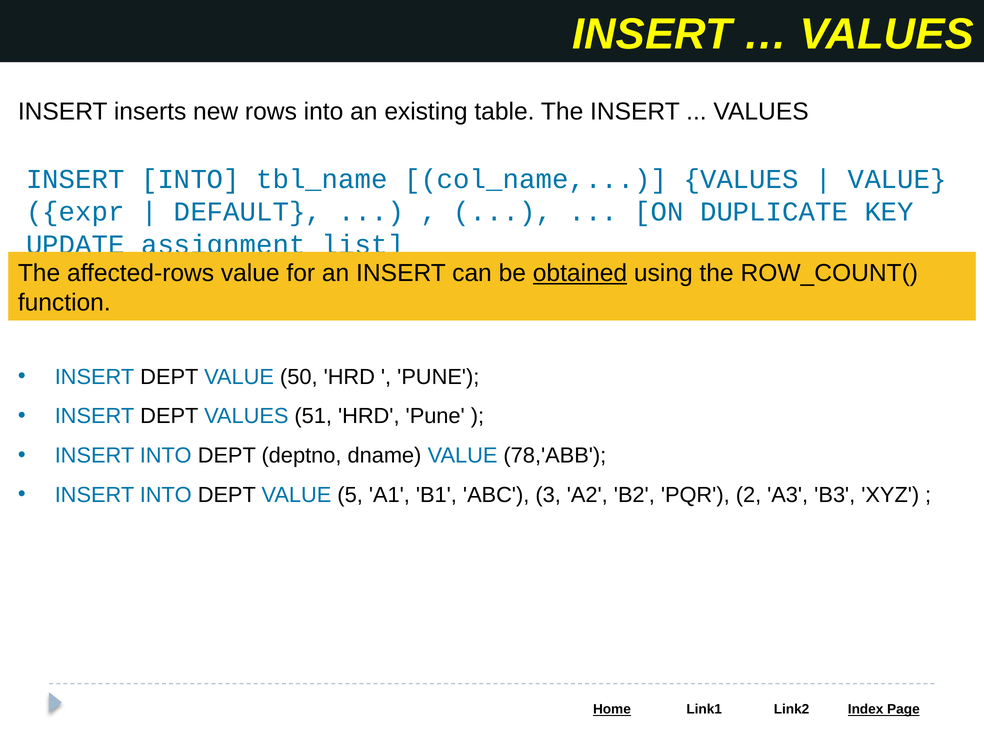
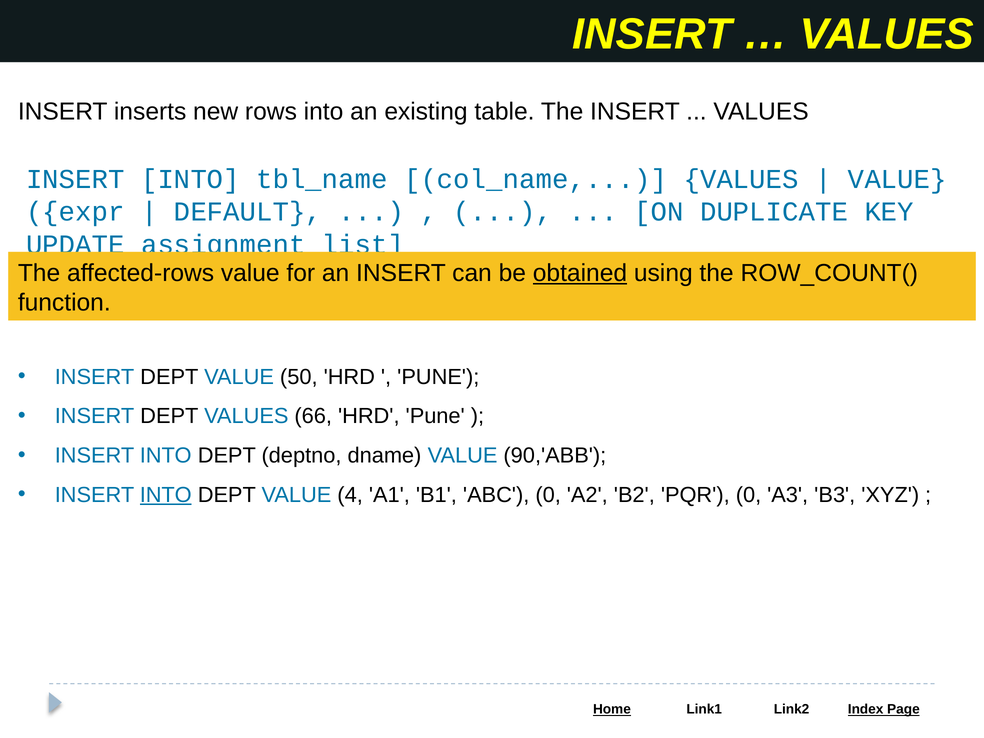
51: 51 -> 66 (313, 416)
78,'ABB: 78,'ABB -> 90,'ABB (555, 456)
INTO underline: none -> present (166, 495)
5: 5 -> 4 (350, 495)
ABC 3: 3 -> 0 (548, 495)
PQR 2: 2 -> 0 (748, 495)
